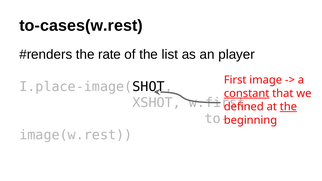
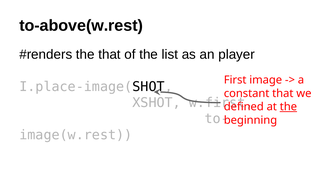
to-cases(w.rest: to-cases(w.rest -> to-above(w.rest (81, 26)
the rate: rate -> that (110, 54)
constant underline: present -> none (247, 93)
